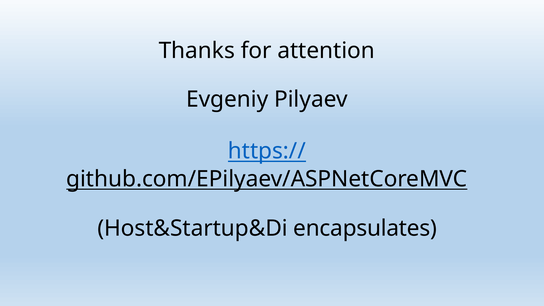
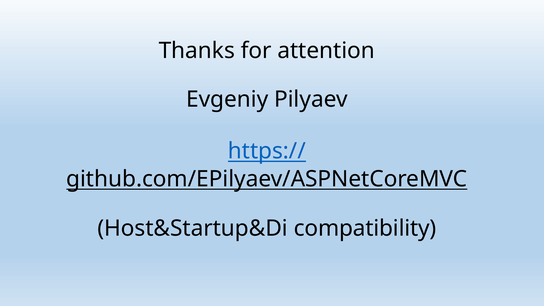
encapsulates: encapsulates -> compatibility (365, 228)
